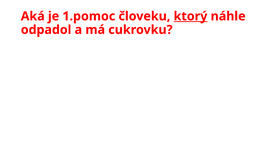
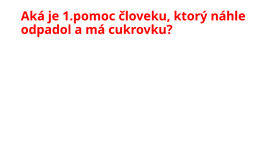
ktorý underline: present -> none (190, 16)
